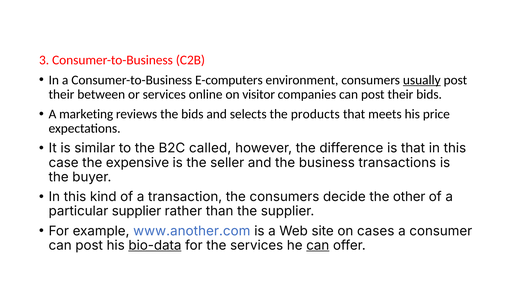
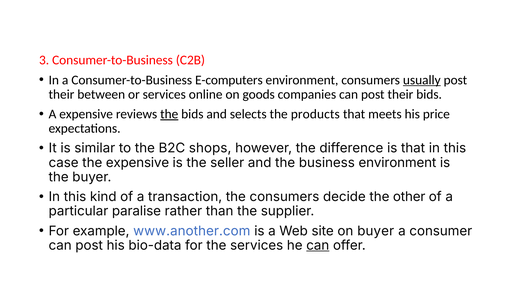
visitor: visitor -> goods (259, 94)
A marketing: marketing -> expensive (86, 114)
the underline: none -> present (169, 114)
called: called -> shops (210, 148)
business transactions: transactions -> environment (397, 163)
particular supplier: supplier -> paralise (137, 211)
on cases: cases -> buyer (376, 231)
bio-data underline: present -> none (155, 245)
